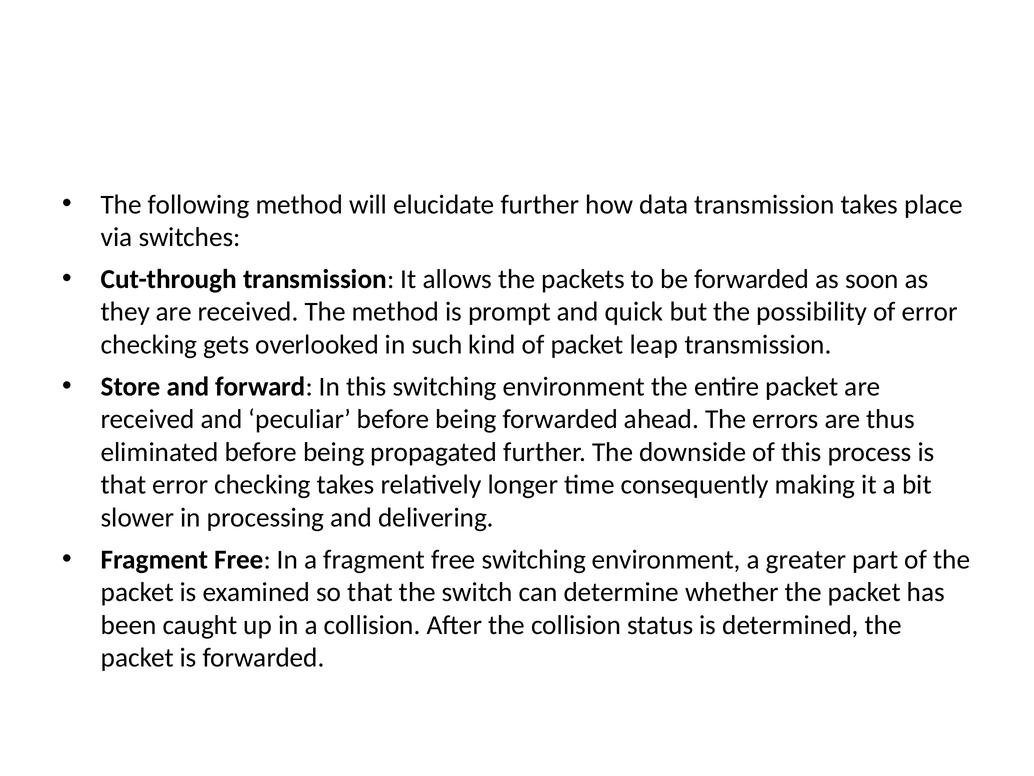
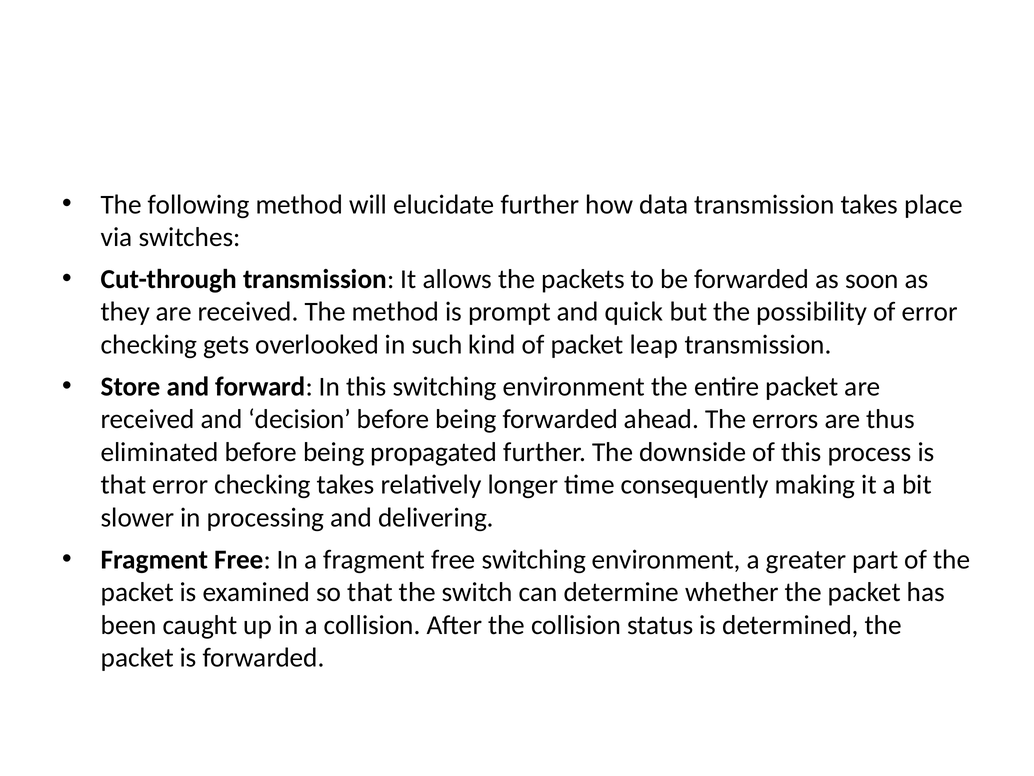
peculiar: peculiar -> decision (300, 419)
